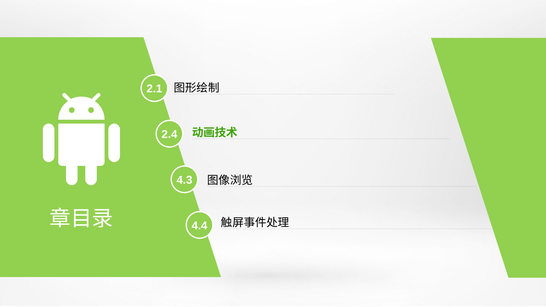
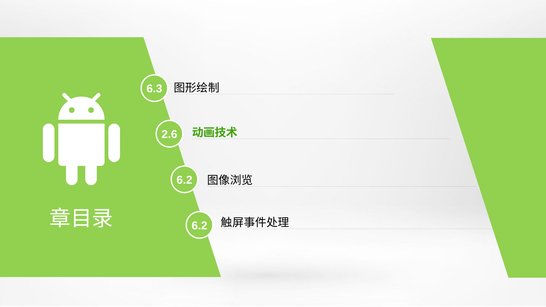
2.1: 2.1 -> 6.3 (154, 89)
2.4: 2.4 -> 2.6 (169, 135)
4.3: 4.3 -> 6.2 (184, 180)
4.4: 4.4 -> 6.2 (199, 226)
